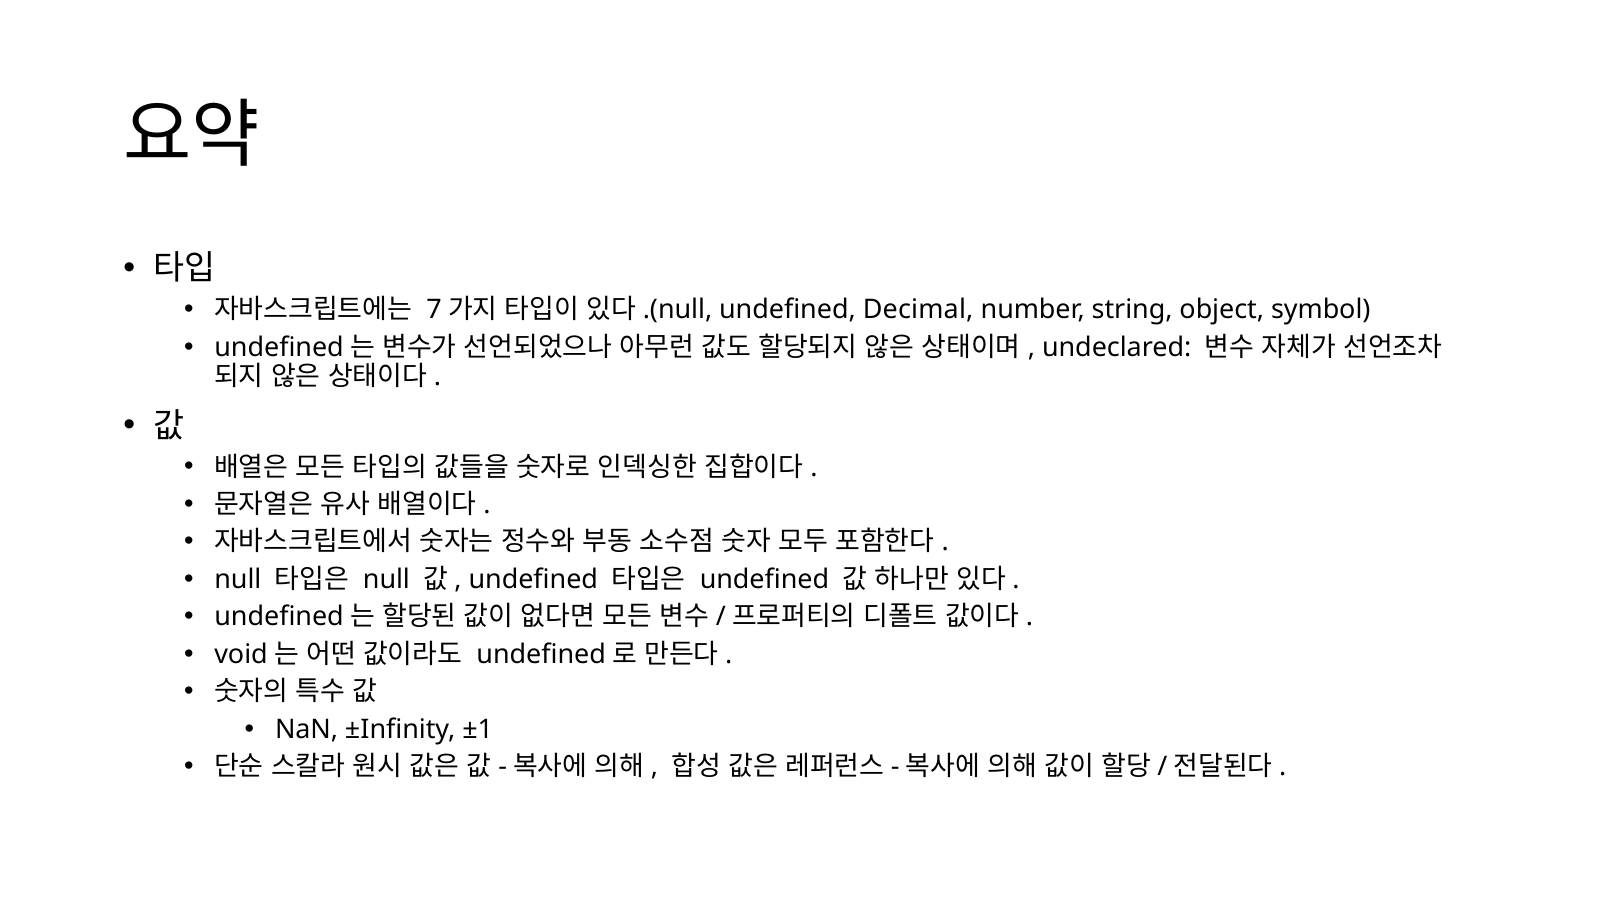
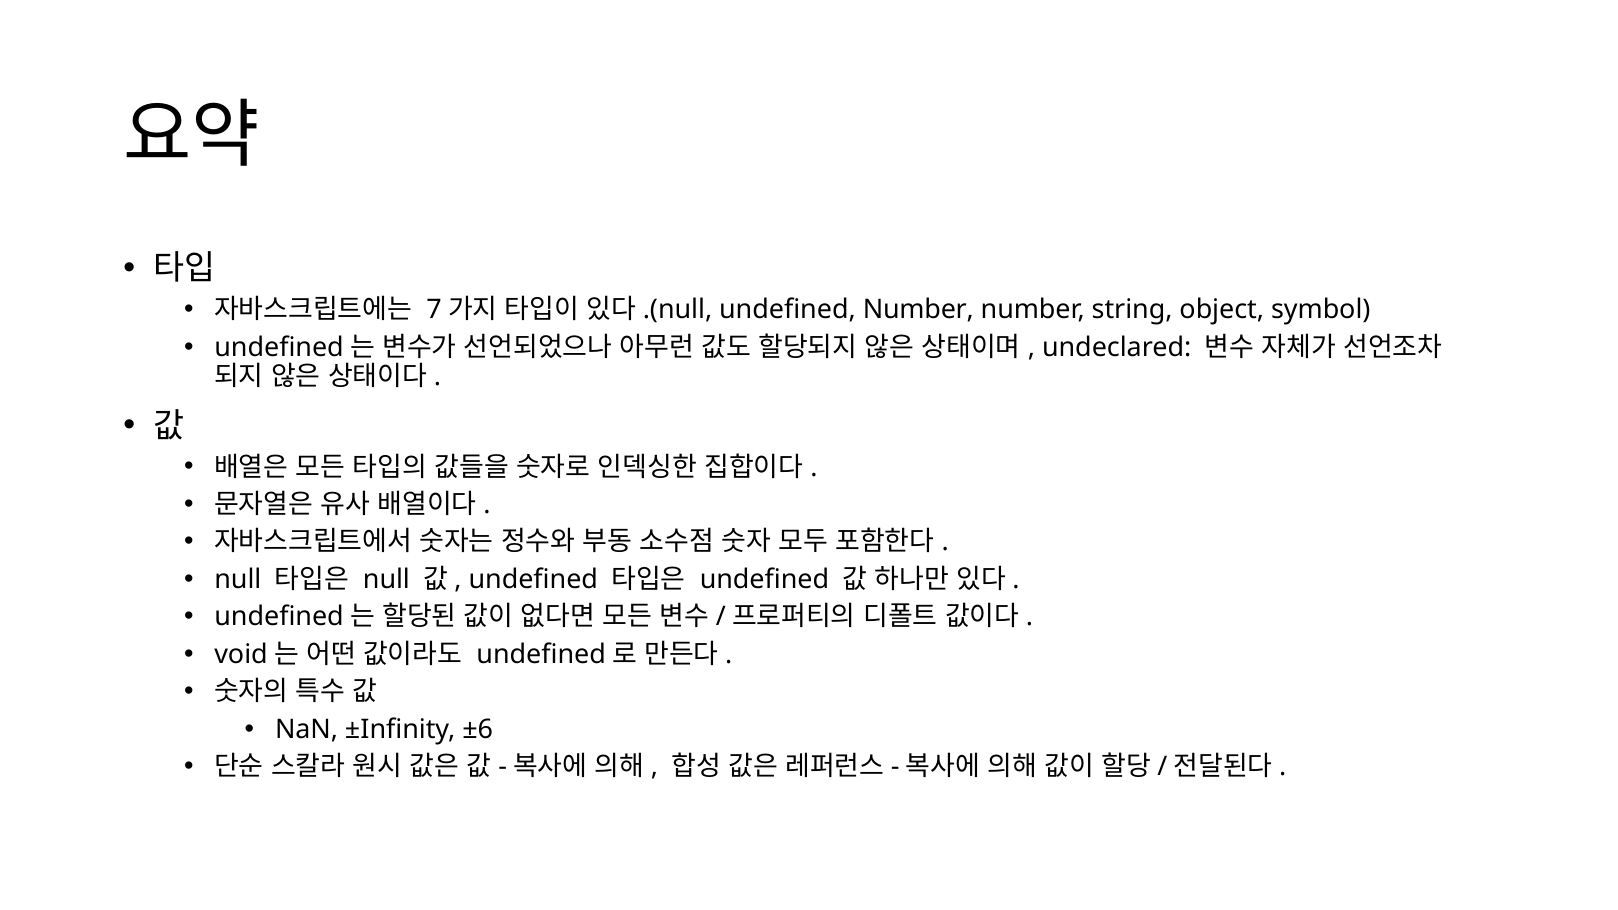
undefined Decimal: Decimal -> Number (918, 310)
±1: ±1 -> ±6 (478, 729)
